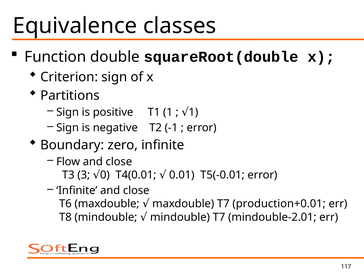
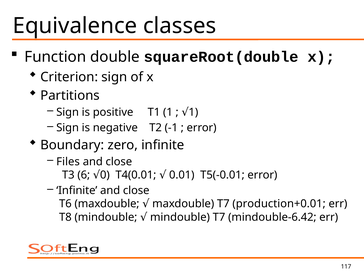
Flow: Flow -> Files (68, 162)
3: 3 -> 6 (84, 175)
mindouble-2.01: mindouble-2.01 -> mindouble-6.42 (272, 217)
